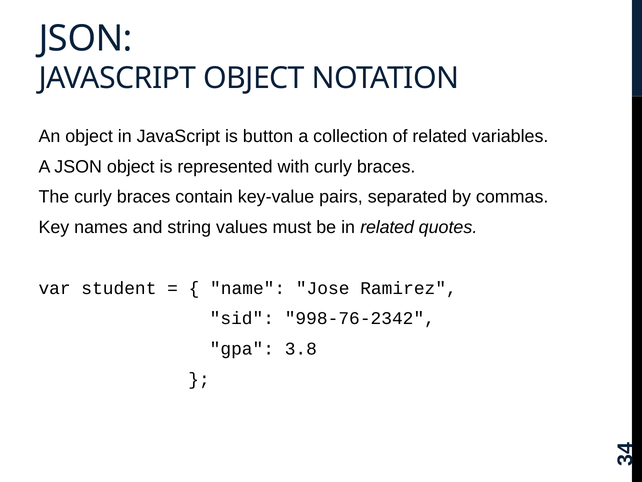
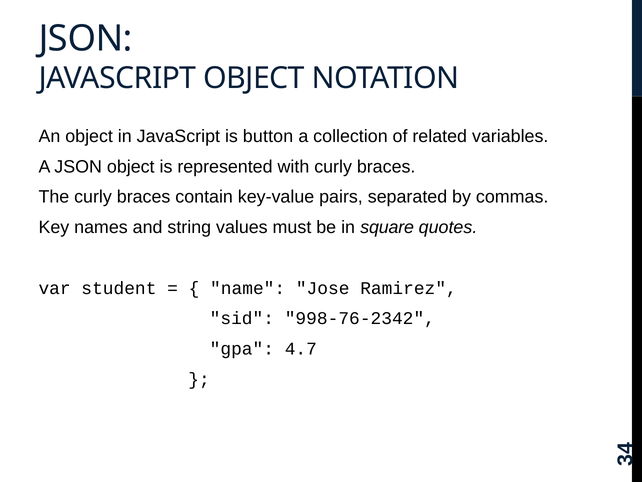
in related: related -> square (387, 227)
3.8: 3.8 -> 4.7 (301, 349)
